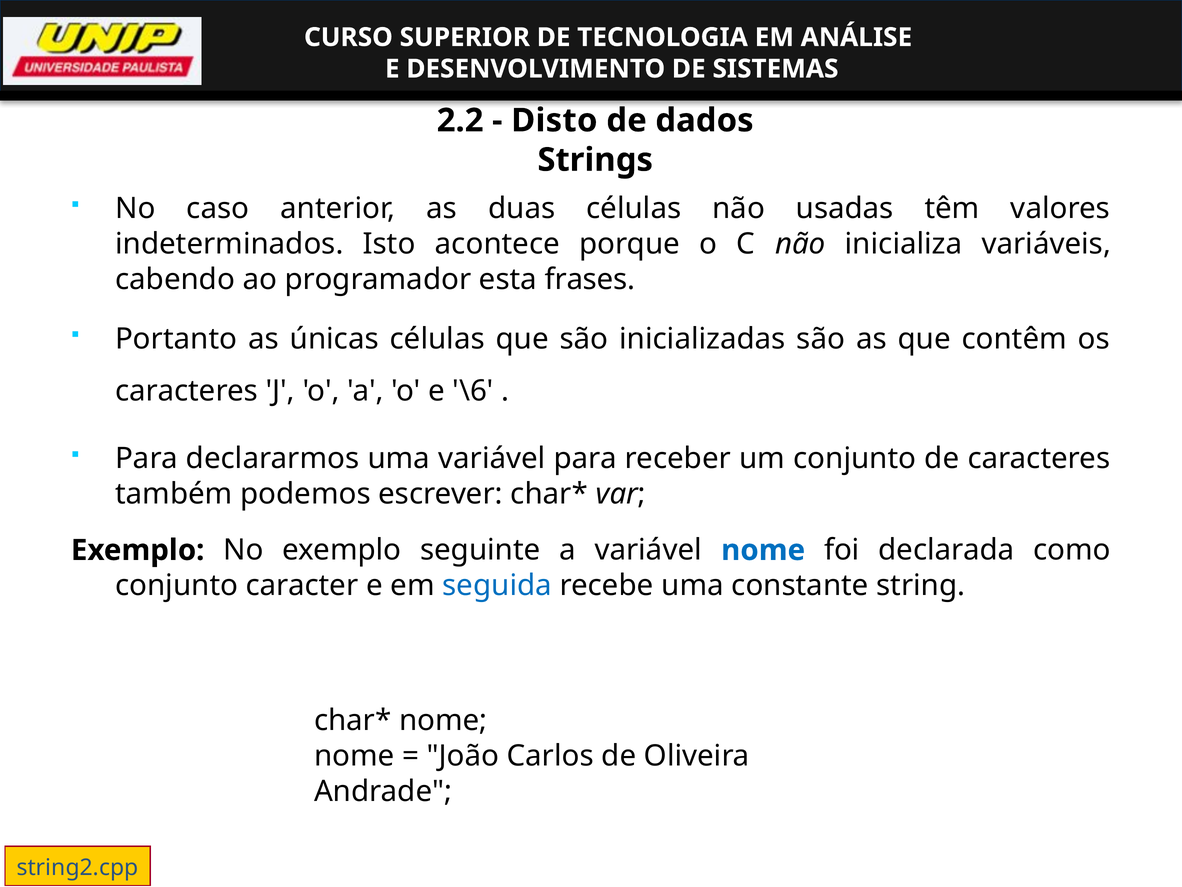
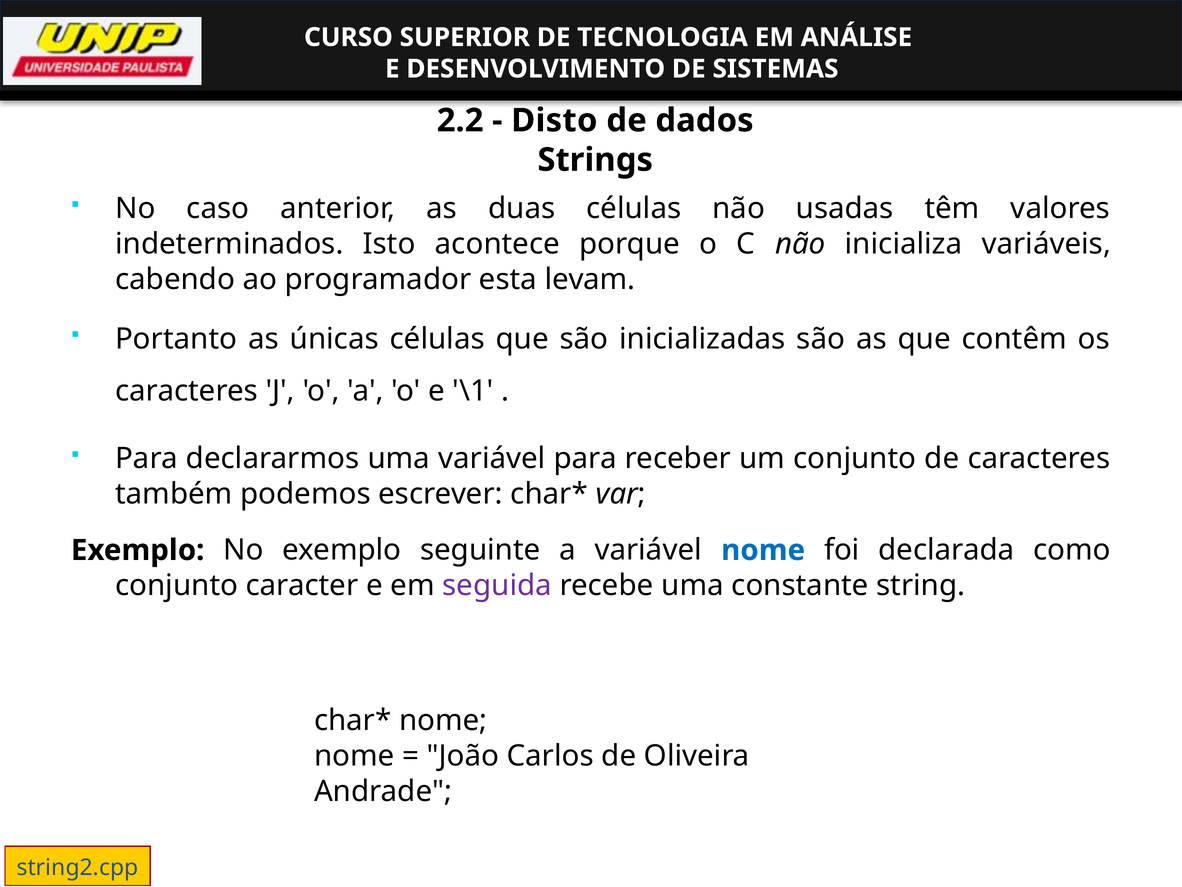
frases: frases -> levam (590, 279)
\6: \6 -> \1 (473, 391)
seguida colour: blue -> purple (497, 585)
